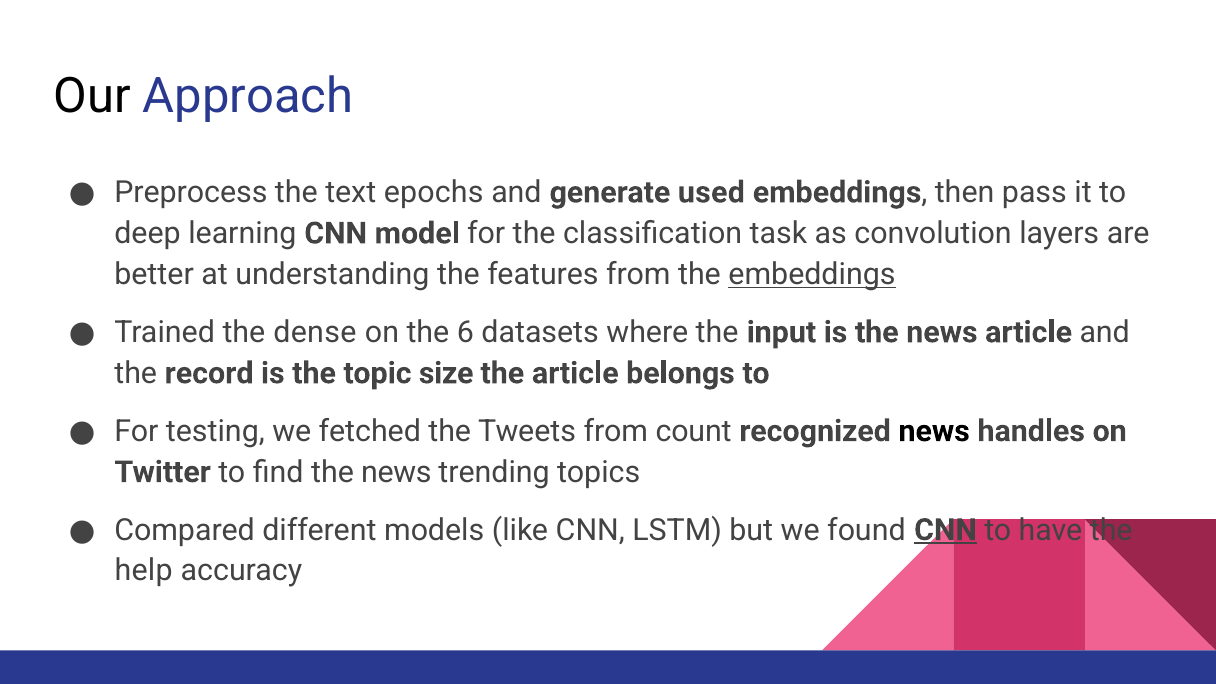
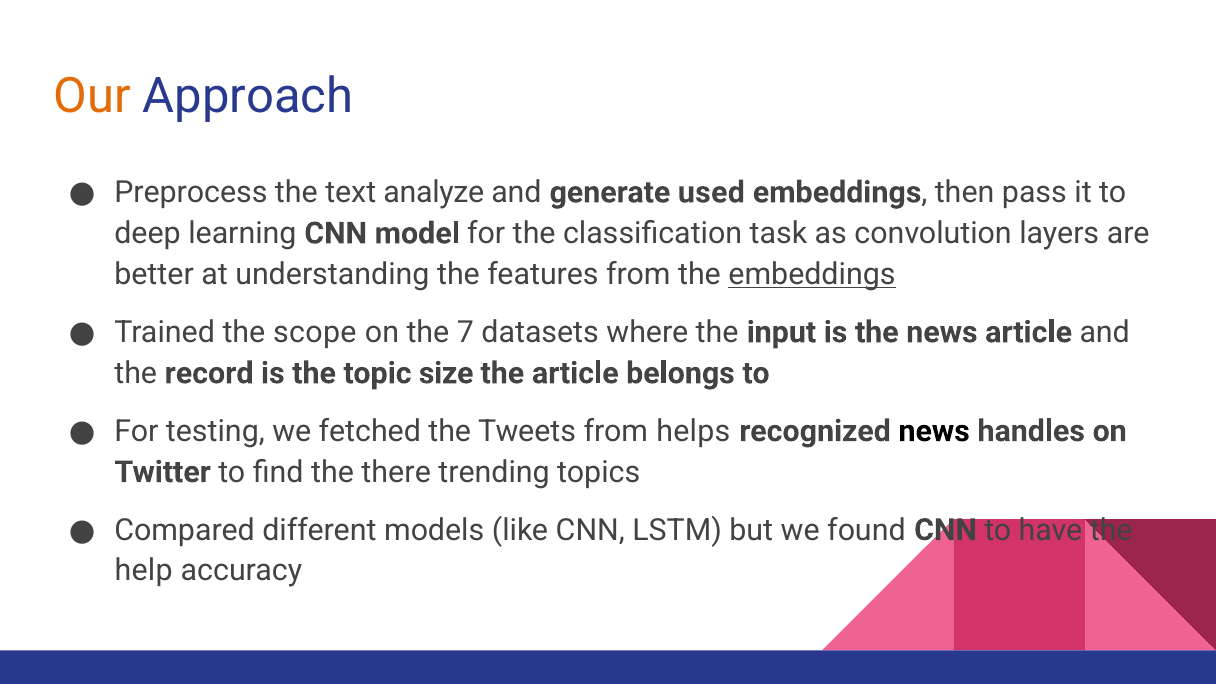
Our colour: black -> orange (92, 96)
epochs: epochs -> analyze (434, 192)
dense: dense -> scope (315, 332)
6: 6 -> 7 (465, 332)
count: count -> helps (693, 431)
find the news: news -> there (396, 472)
CNN underline: present -> none (945, 530)
